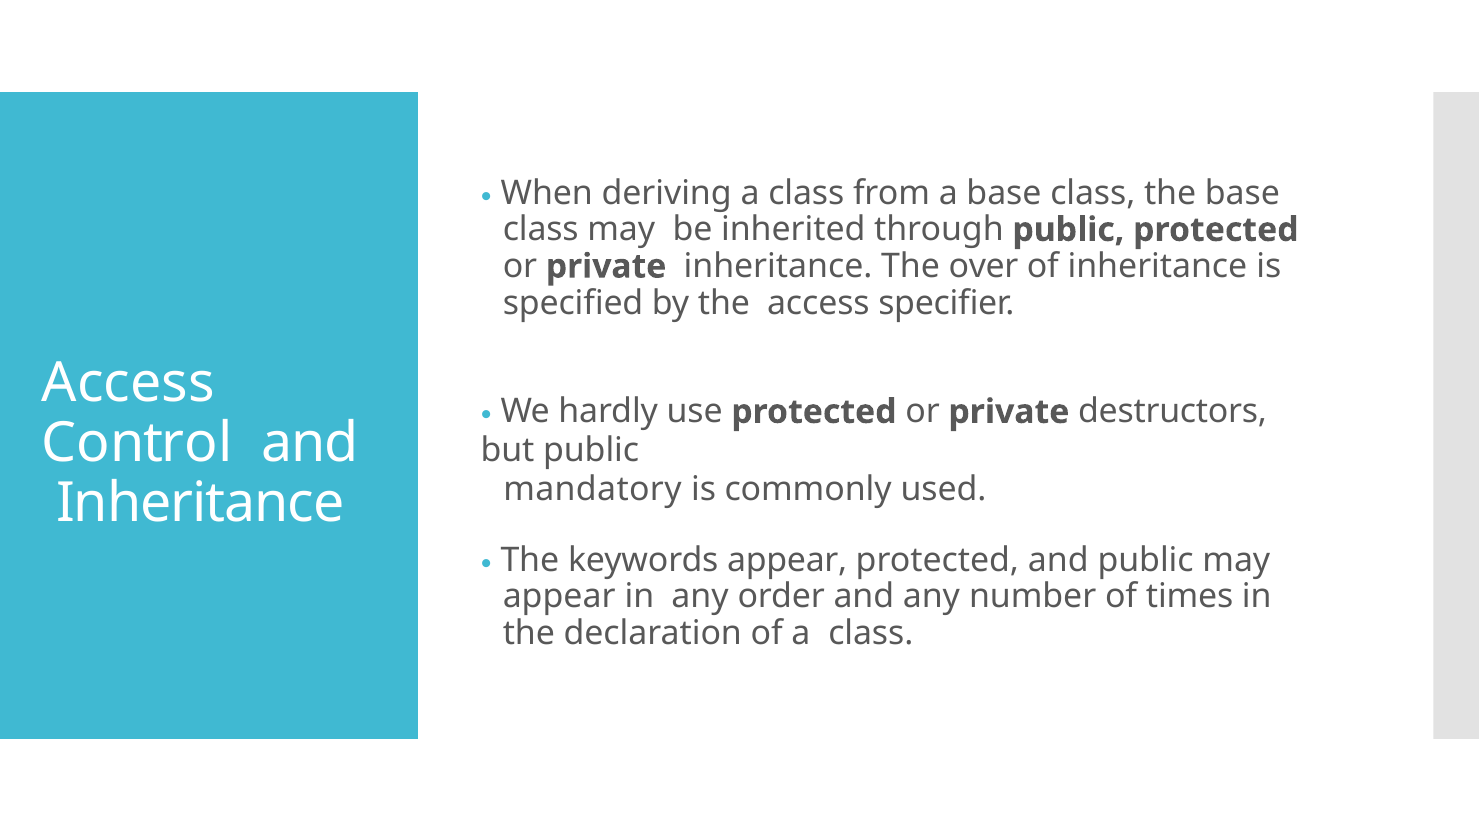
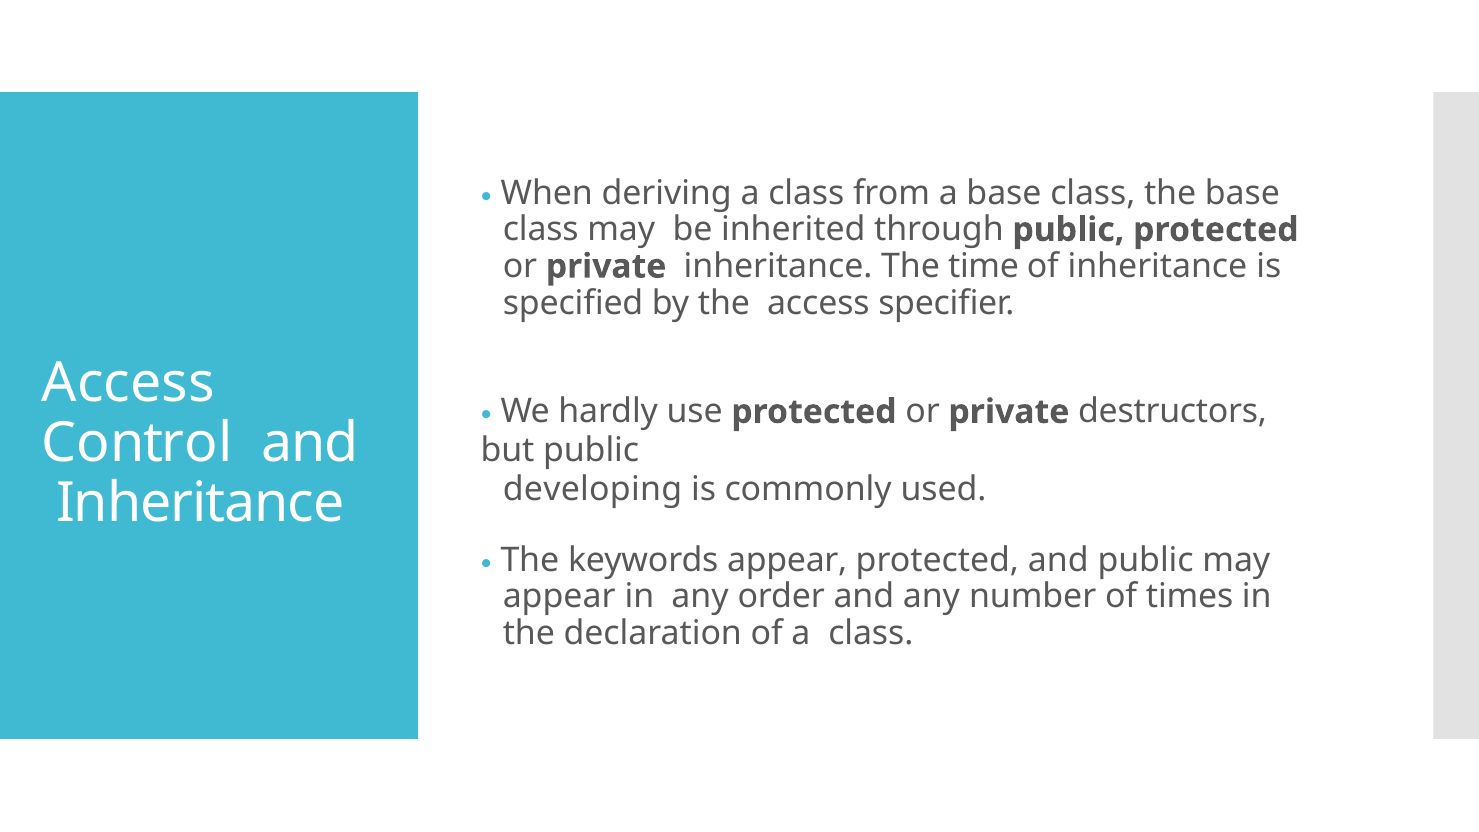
over: over -> time (984, 266)
mandatory: mandatory -> developing (592, 489)
